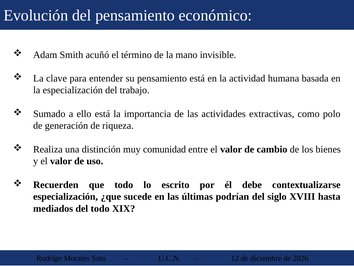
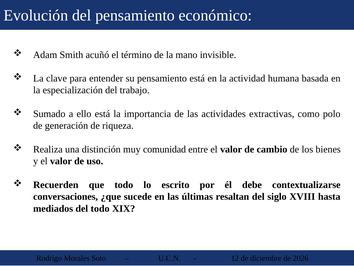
especialización: especialización -> conversaciones (66, 196)
podrían: podrían -> resaltan (232, 196)
